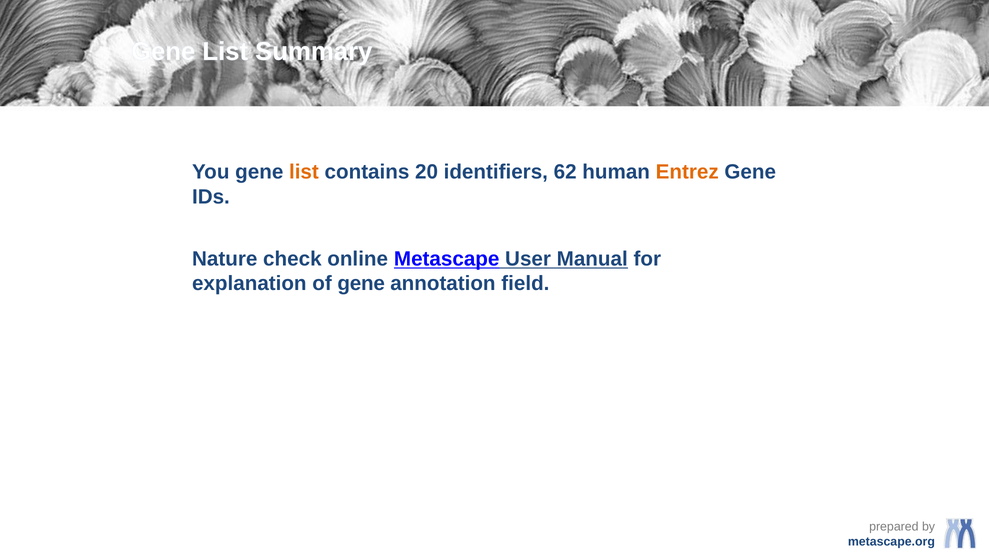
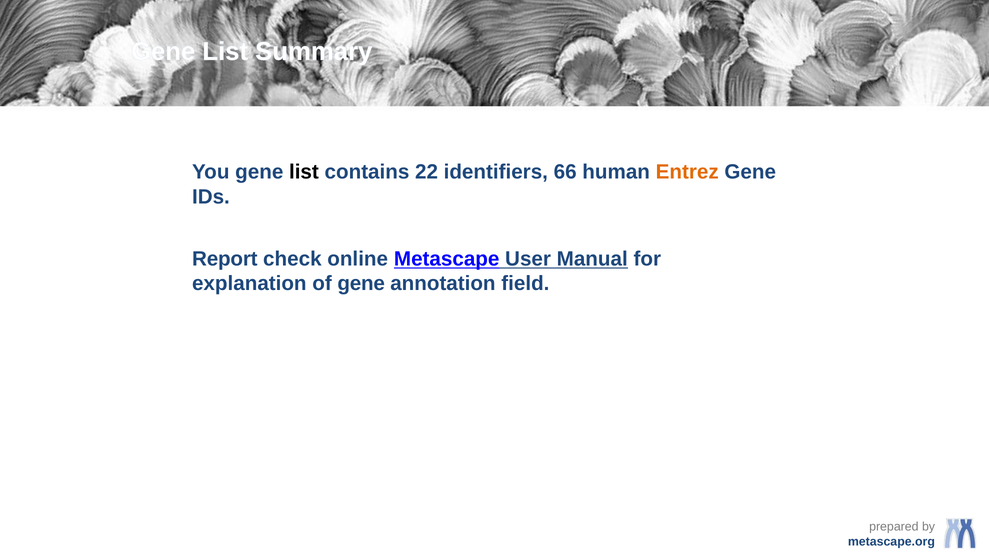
list colour: orange -> black (304, 172)
20: 20 -> 22 (427, 172)
62: 62 -> 66 (565, 172)
Nature: Nature -> Report (225, 258)
